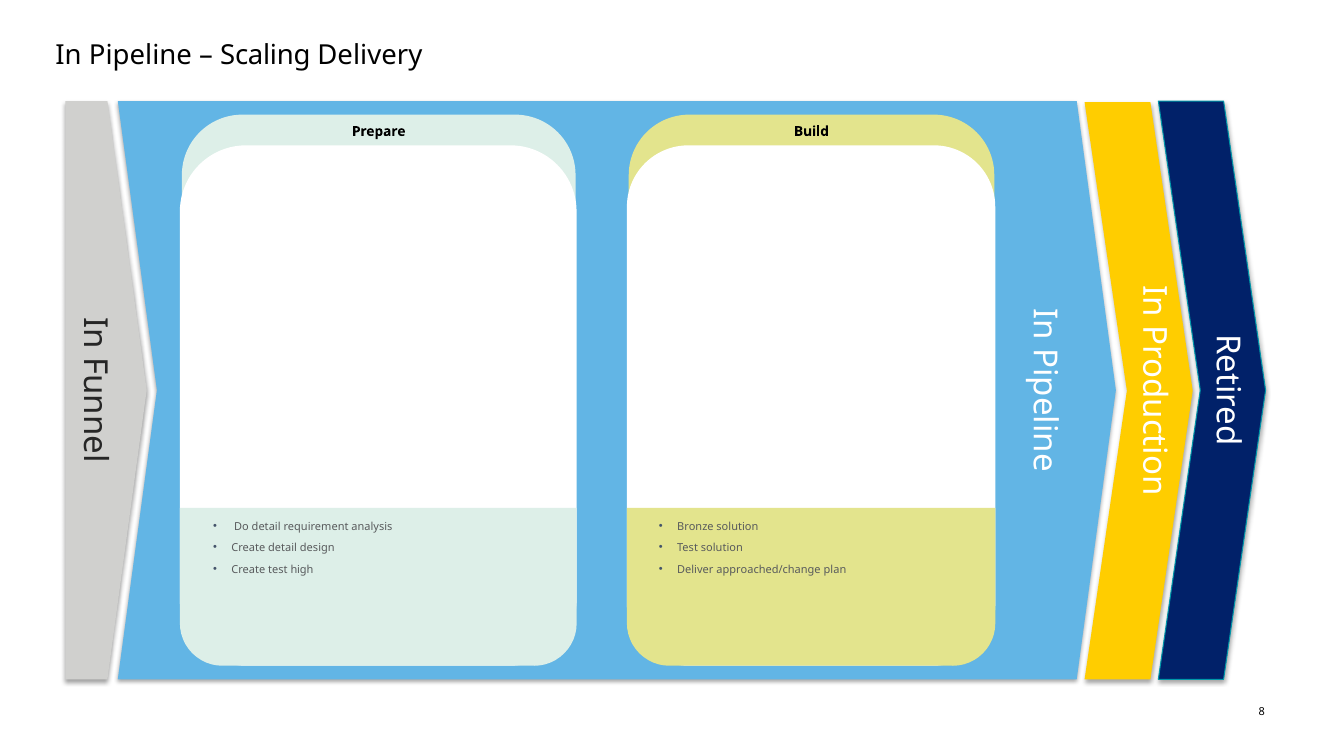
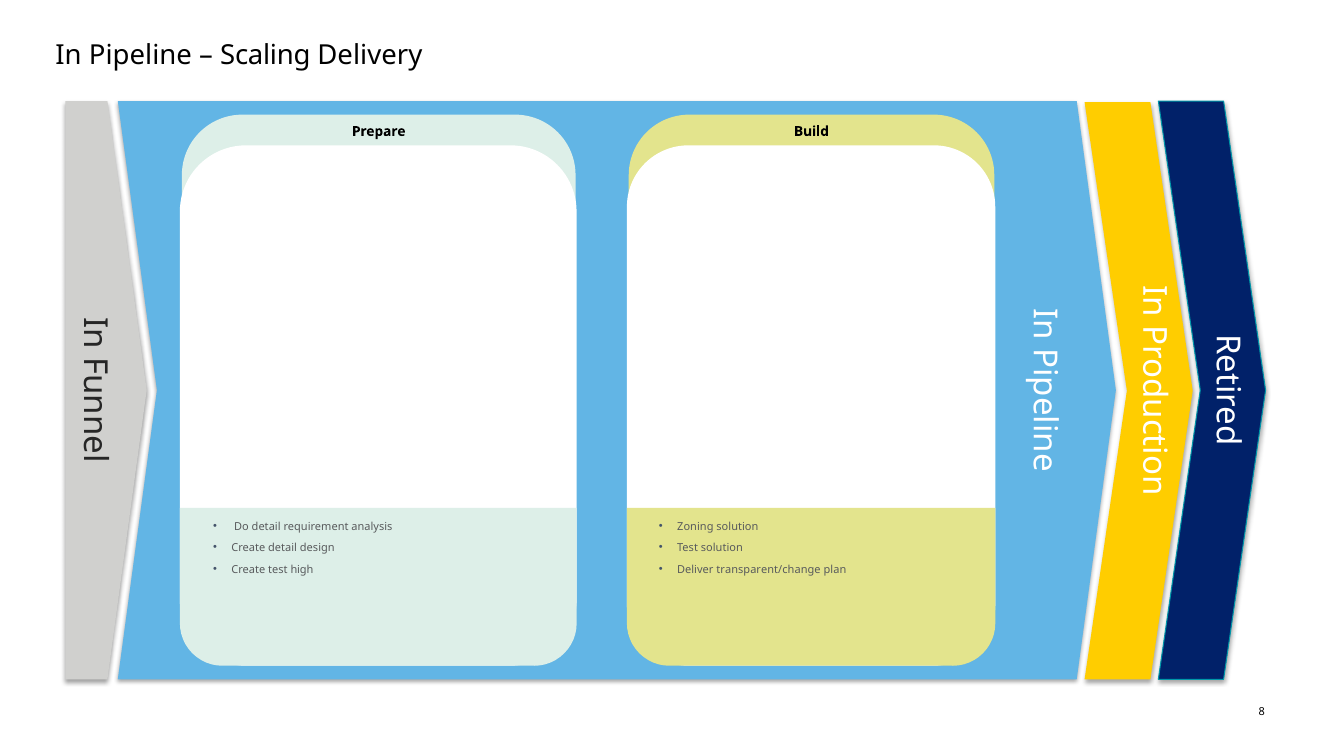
Bronze: Bronze -> Zoning (695, 527)
approached/change: approached/change -> transparent/change (769, 569)
